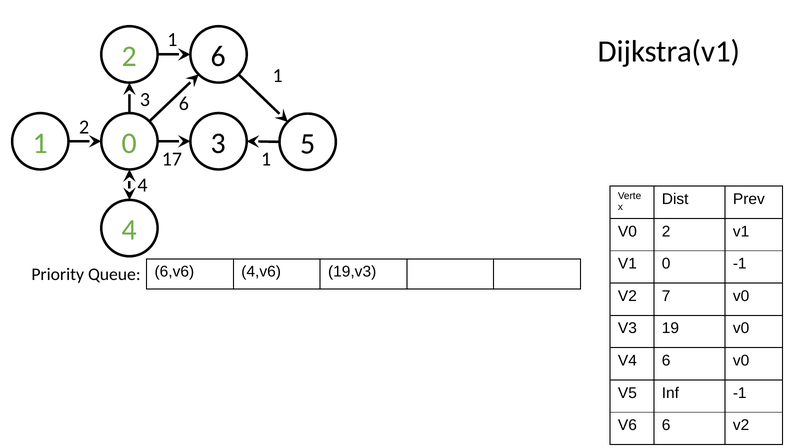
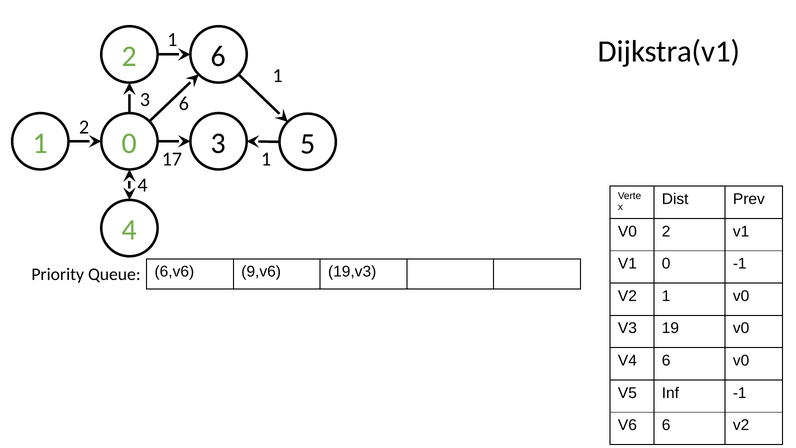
4,v6: 4,v6 -> 9,v6 (261, 272)
V2 7: 7 -> 1 (666, 296)
